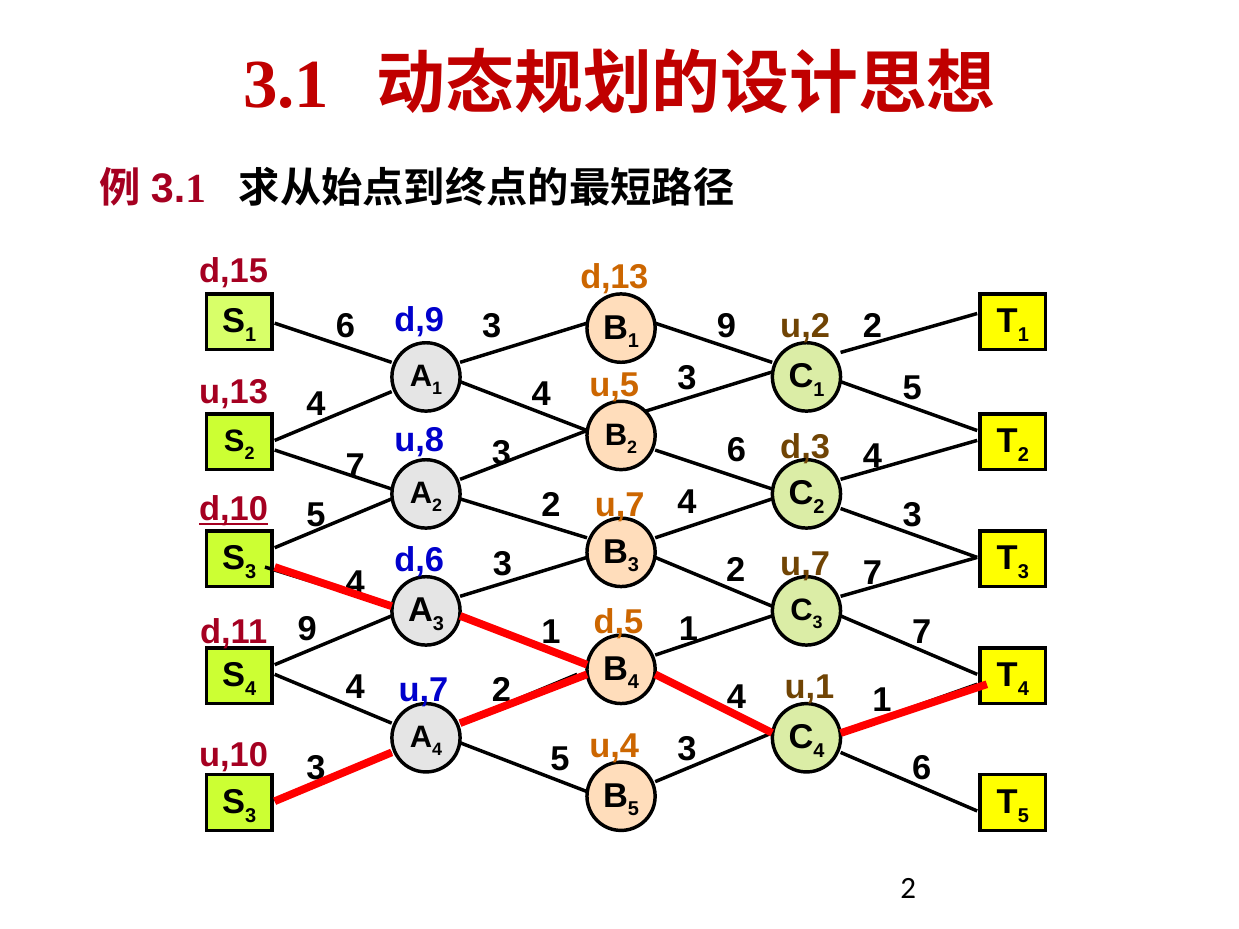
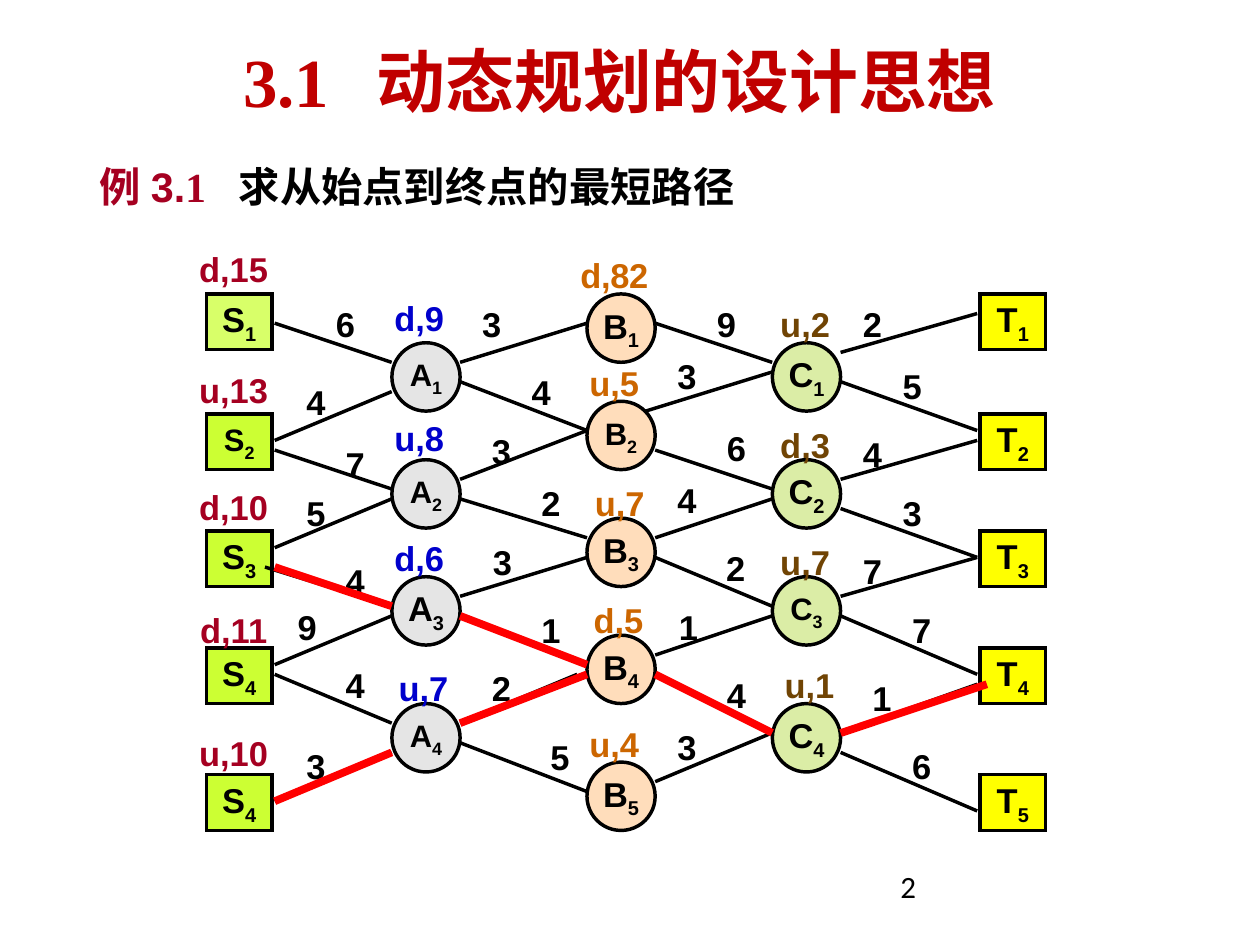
d,13: d,13 -> d,82 (614, 278)
d,10 underline: present -> none (234, 509)
3: 3 -> 4 (251, 816)
